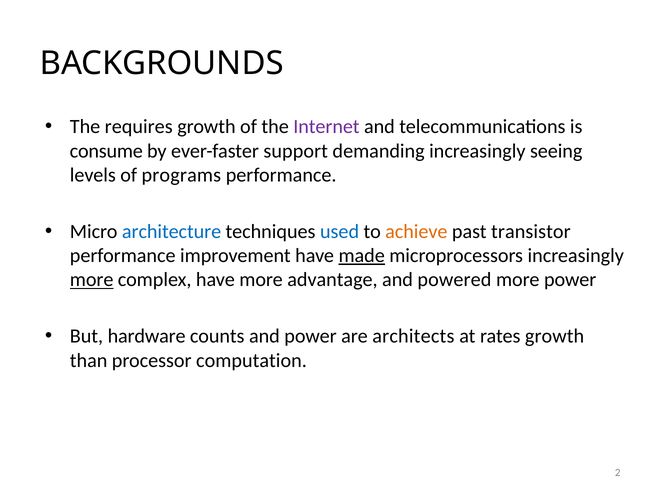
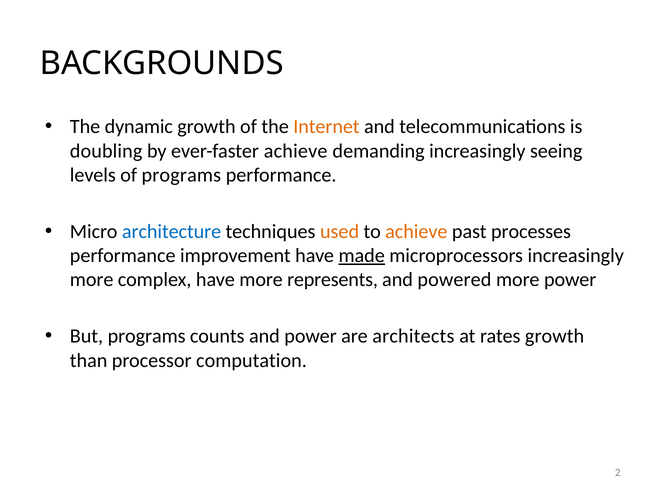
requires: requires -> dynamic (139, 127)
Internet colour: purple -> orange (326, 127)
consume: consume -> doubling (106, 151)
ever-faster support: support -> achieve (296, 151)
used colour: blue -> orange (340, 231)
transistor: transistor -> processes (531, 231)
more underline: present -> none (92, 280)
advantage: advantage -> represents (333, 280)
But hardware: hardware -> programs (147, 336)
